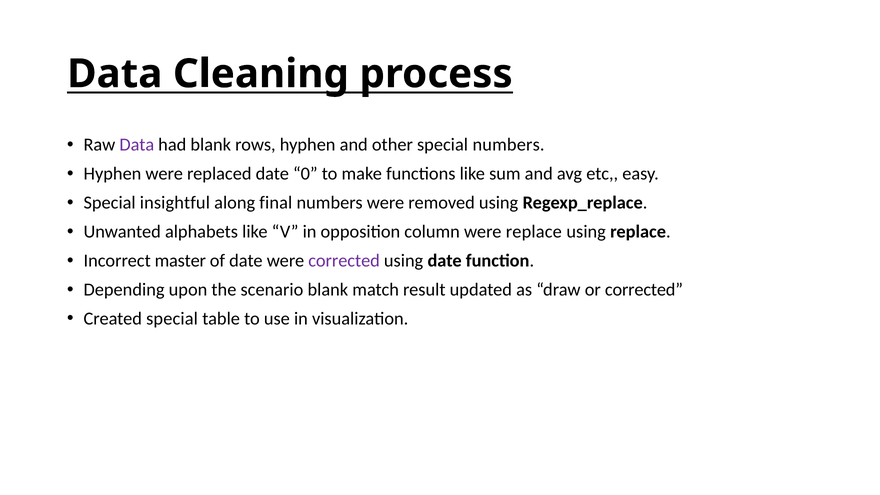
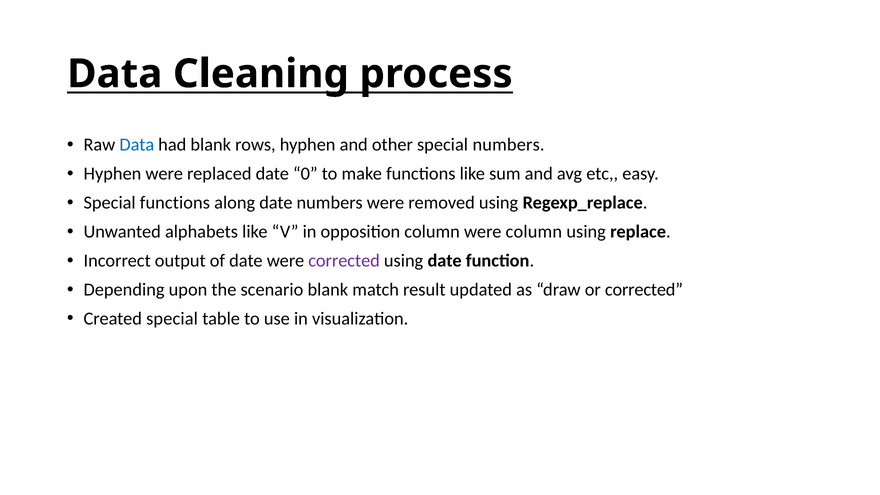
Data colour: purple -> blue (137, 145)
Special insightful: insightful -> functions (175, 203)
along final: final -> date (276, 203)
were replace: replace -> column (534, 232)
master: master -> output (180, 261)
